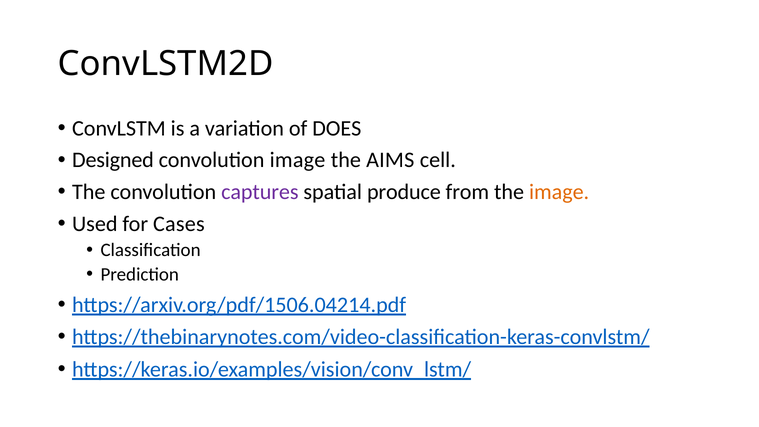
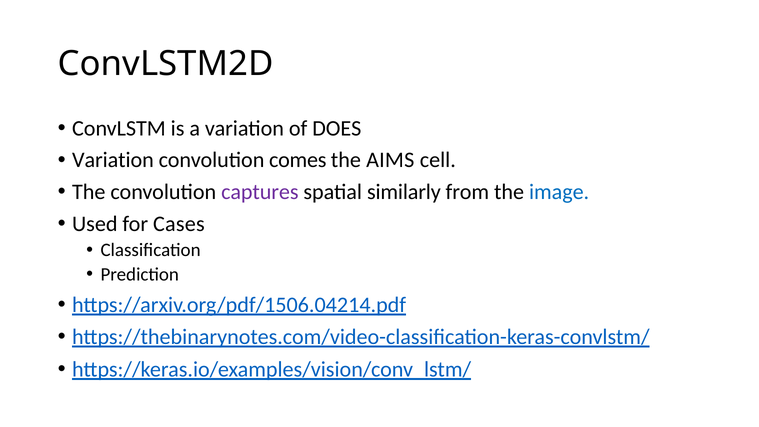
Designed: Designed -> Variation (113, 160)
convolution image: image -> comes (298, 160)
produce: produce -> similarly (404, 192)
image colour: orange -> blue (559, 192)
